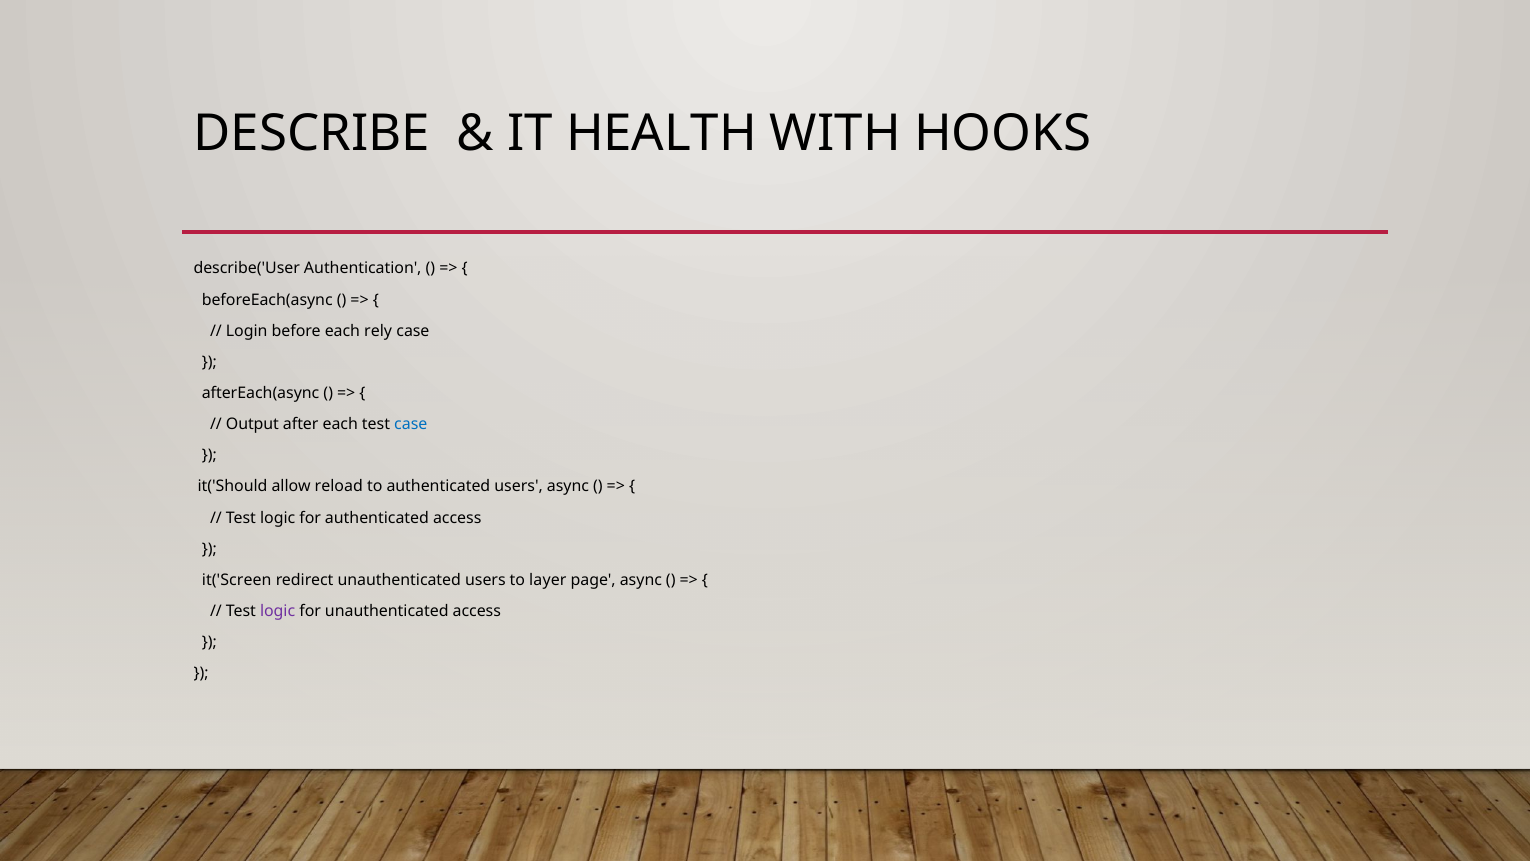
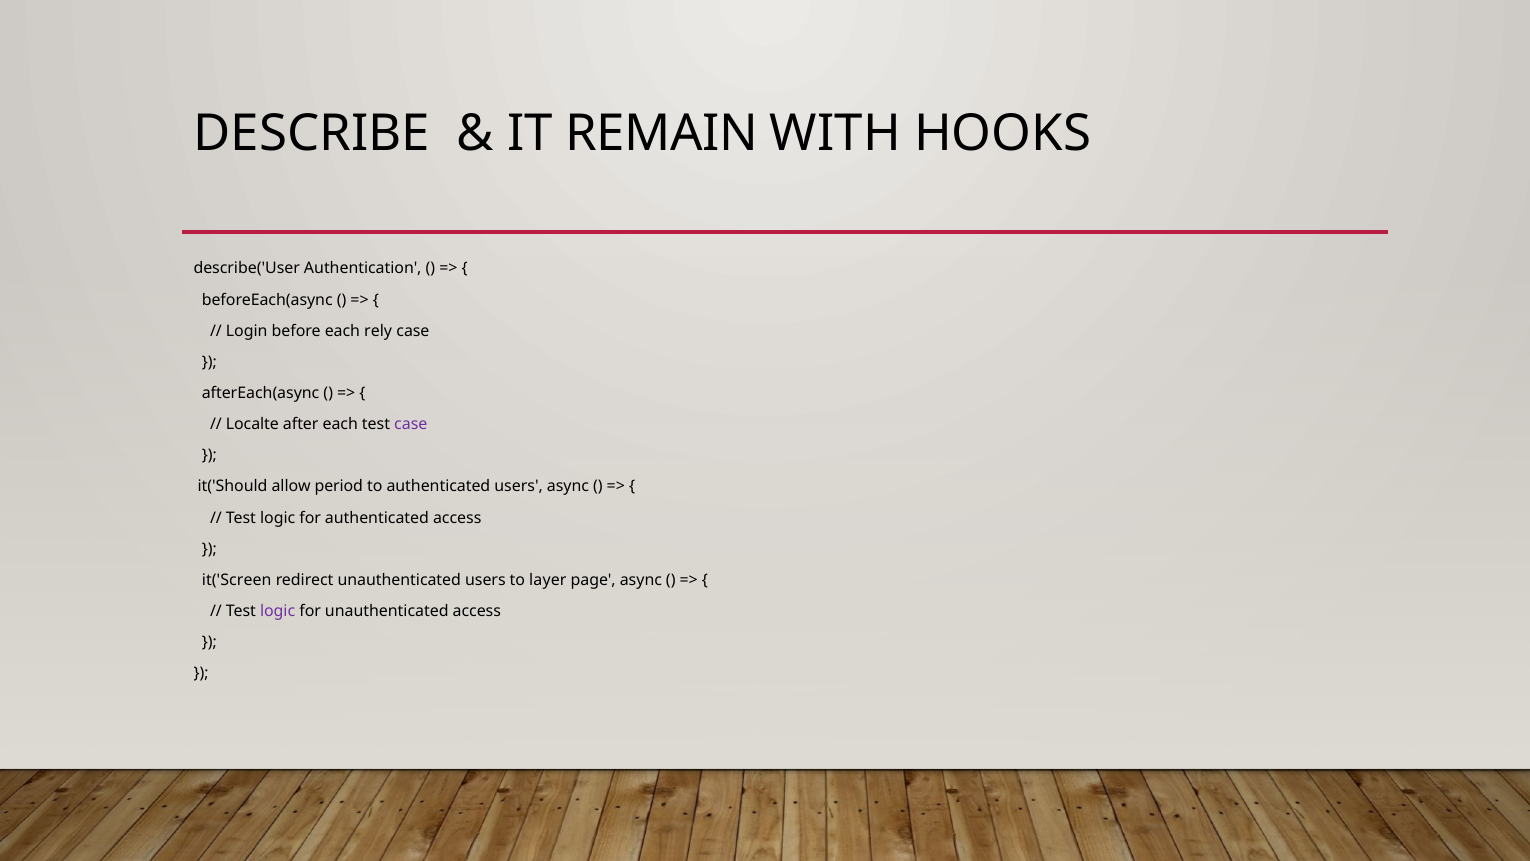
HEALTH: HEALTH -> REMAIN (662, 134)
Output: Output -> Localte (252, 424)
case colour: blue -> purple (411, 424)
reload: reload -> period (339, 486)
